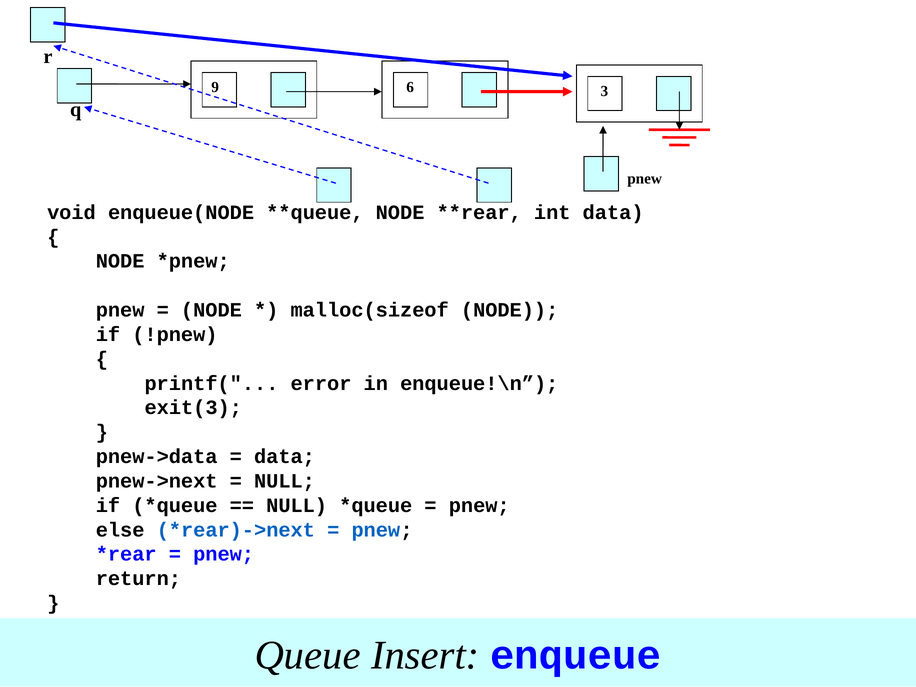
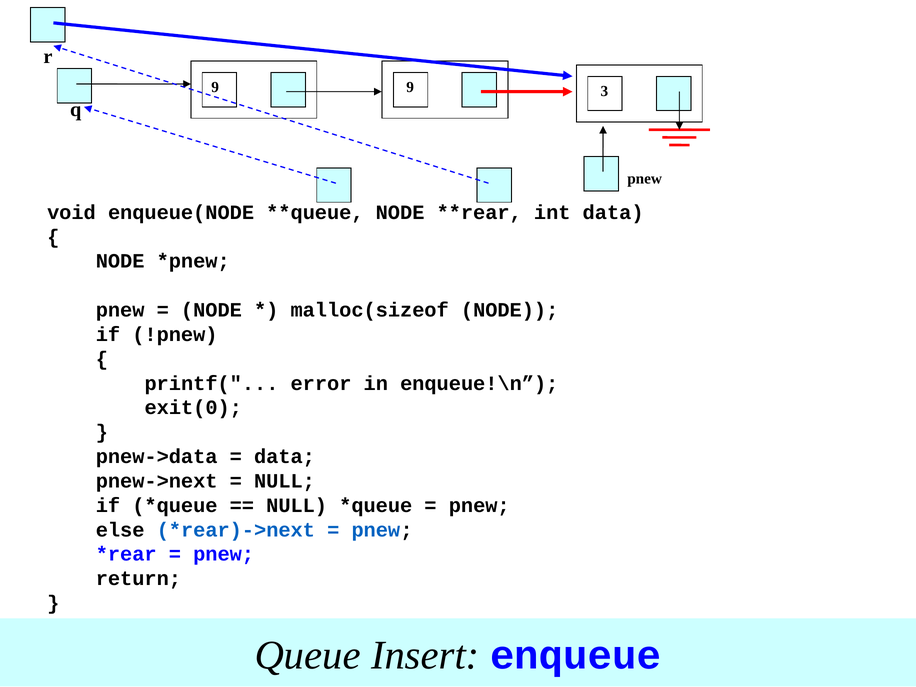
9 6: 6 -> 9 (410, 87)
exit(3: exit(3 -> exit(0 (193, 408)
